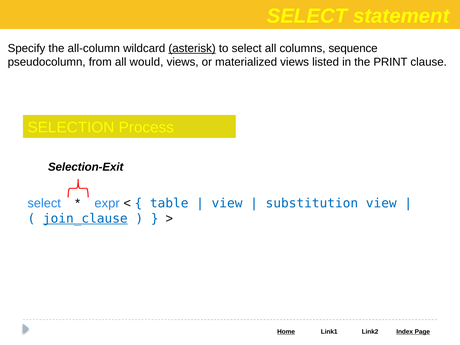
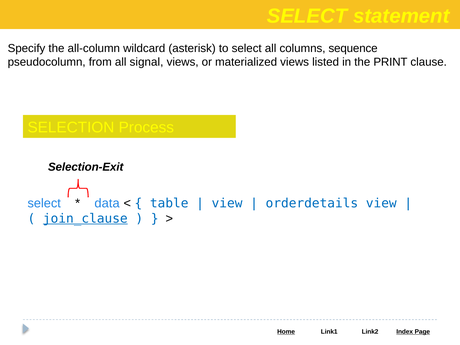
asterisk underline: present -> none (192, 48)
would: would -> signal (146, 62)
expr: expr -> data (107, 203)
substitution: substitution -> orderdetails (312, 203)
